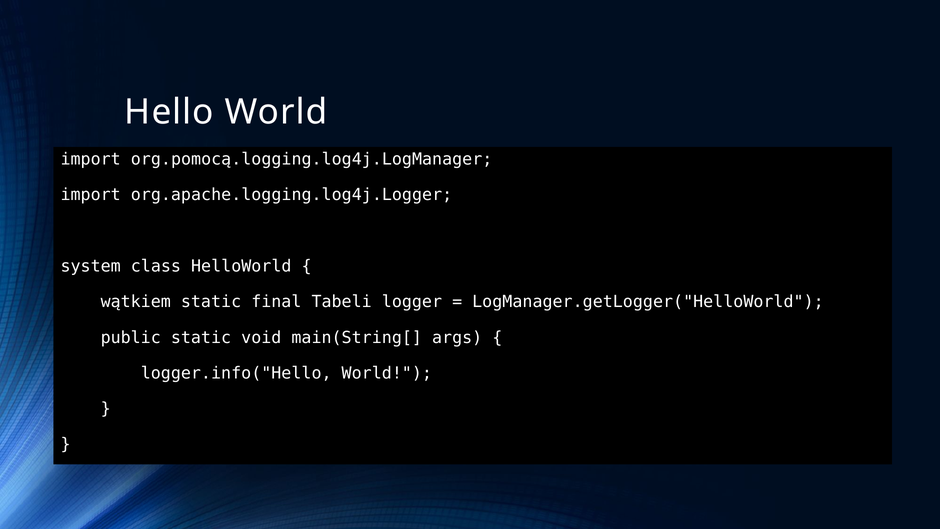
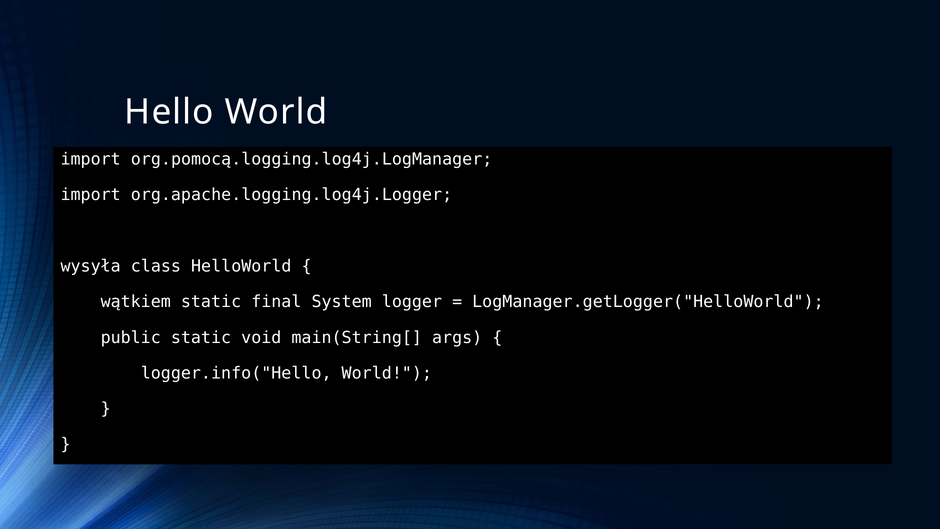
system: system -> wysyła (91, 266)
Tabeli: Tabeli -> System (342, 302)
